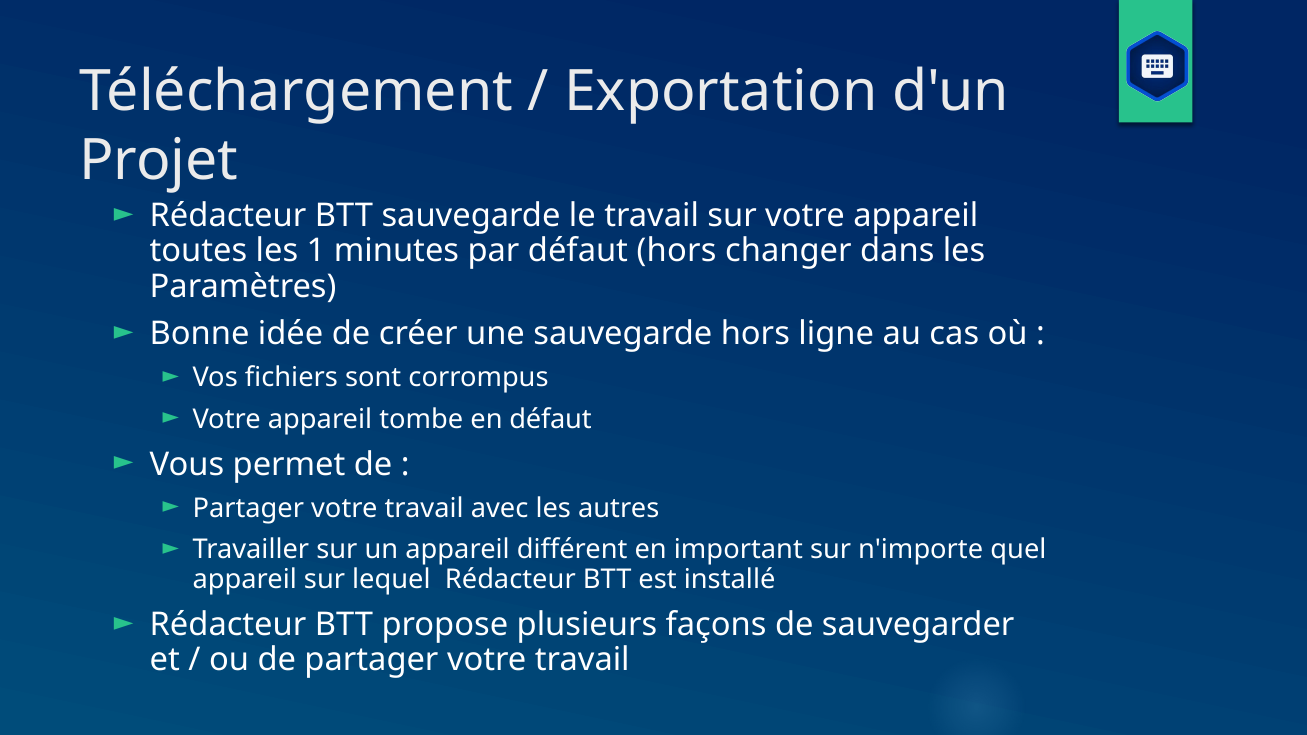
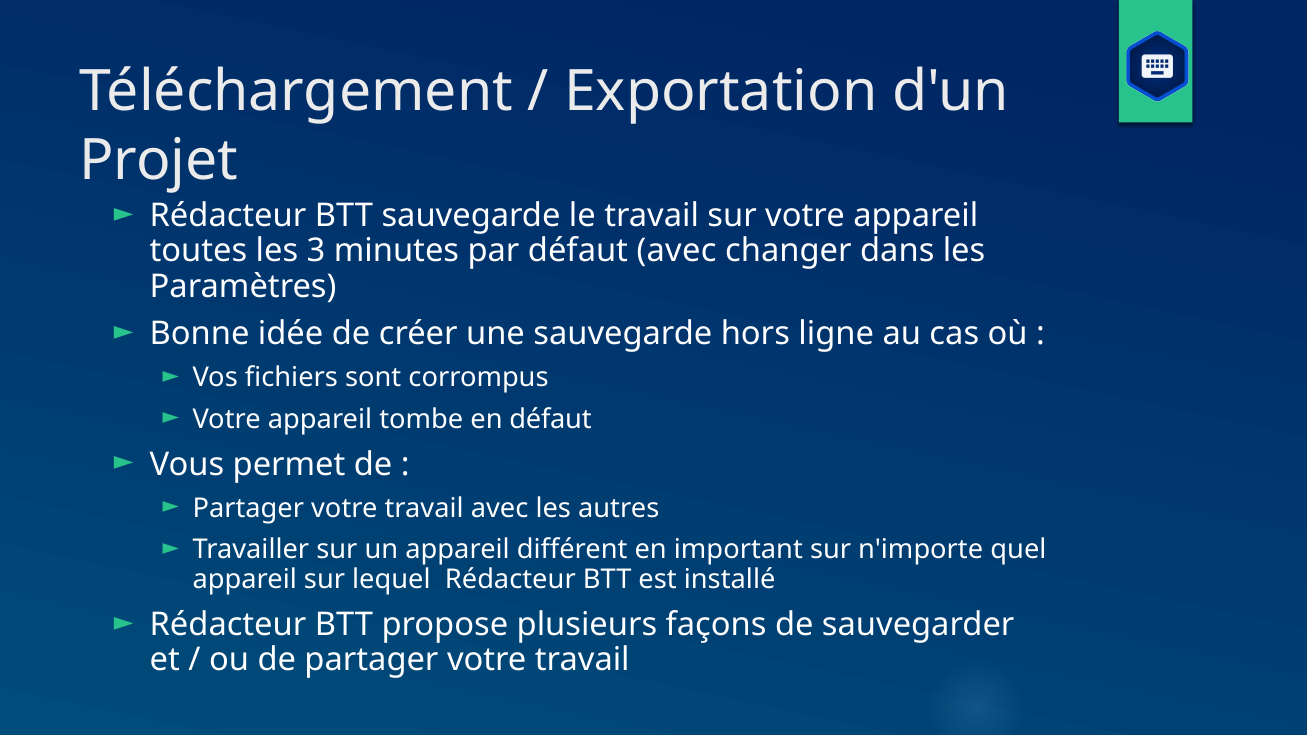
1: 1 -> 3 (316, 251)
défaut hors: hors -> avec (677, 251)
